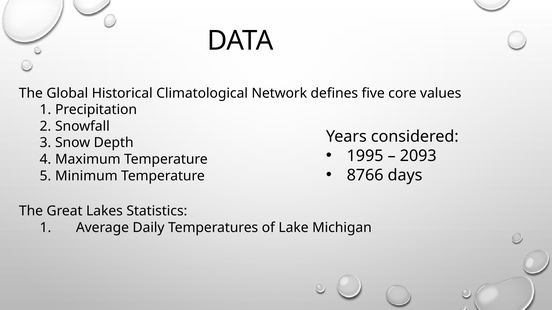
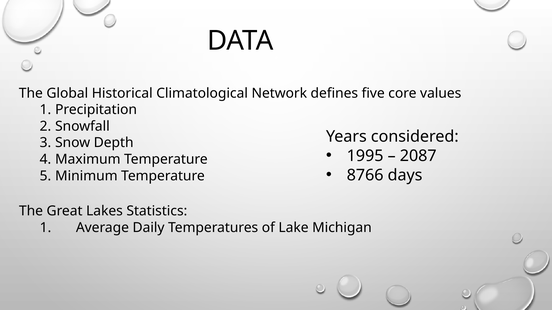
2093: 2093 -> 2087 (418, 156)
